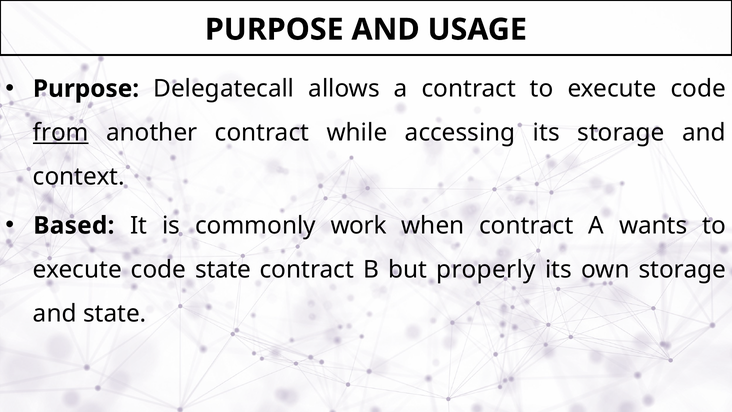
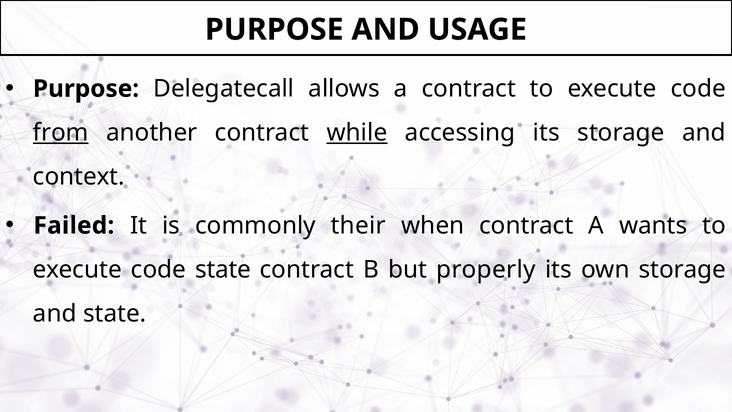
while underline: none -> present (357, 133)
Based: Based -> Failed (74, 225)
work: work -> their (358, 225)
